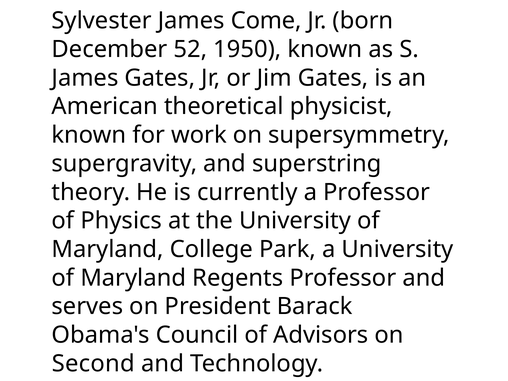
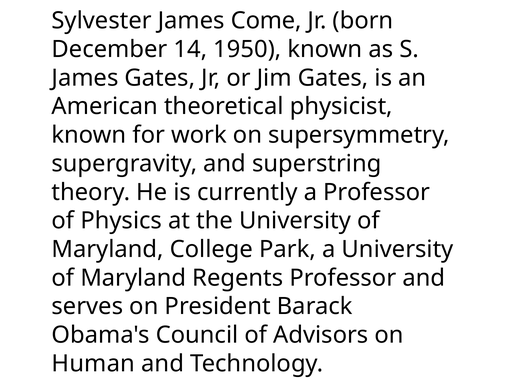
52: 52 -> 14 (190, 49)
Second: Second -> Human (93, 364)
